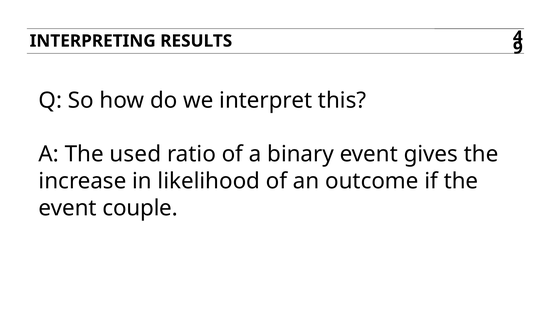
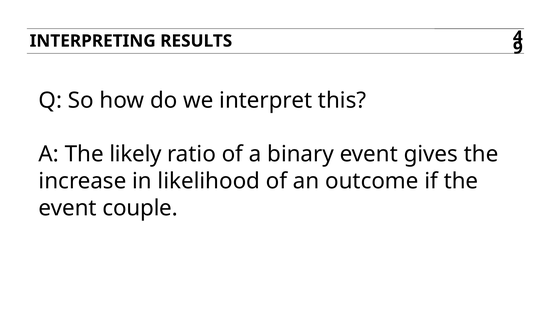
used: used -> likely (136, 154)
